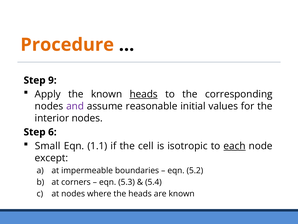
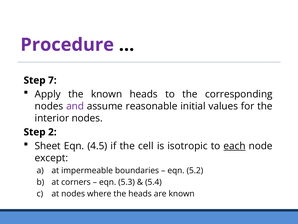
Procedure colour: orange -> purple (67, 45)
9: 9 -> 7 (52, 80)
heads underline: present -> none (144, 94)
6: 6 -> 2 (52, 132)
Small: Small -> Sheet (48, 146)
1.1: 1.1 -> 4.5 (97, 146)
